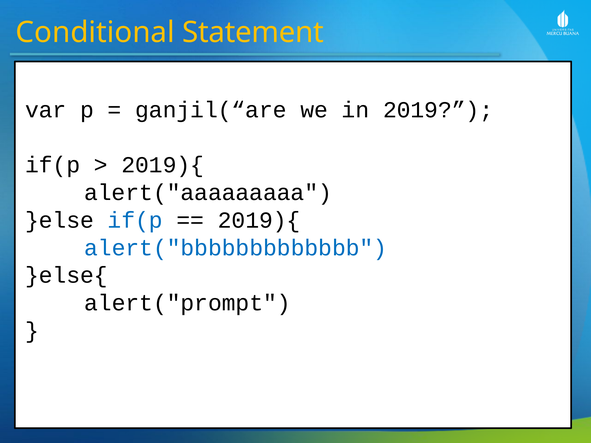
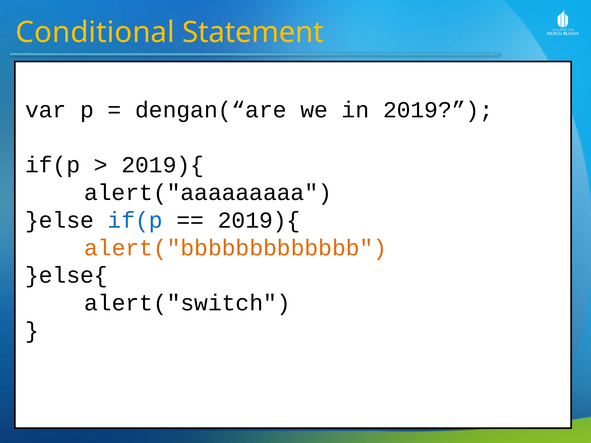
ganjil(“are: ganjil(“are -> dengan(“are (211, 110)
alert("bbbbbbbbbbbbb colour: blue -> orange (236, 248)
alert("prompt: alert("prompt -> alert("switch (187, 303)
